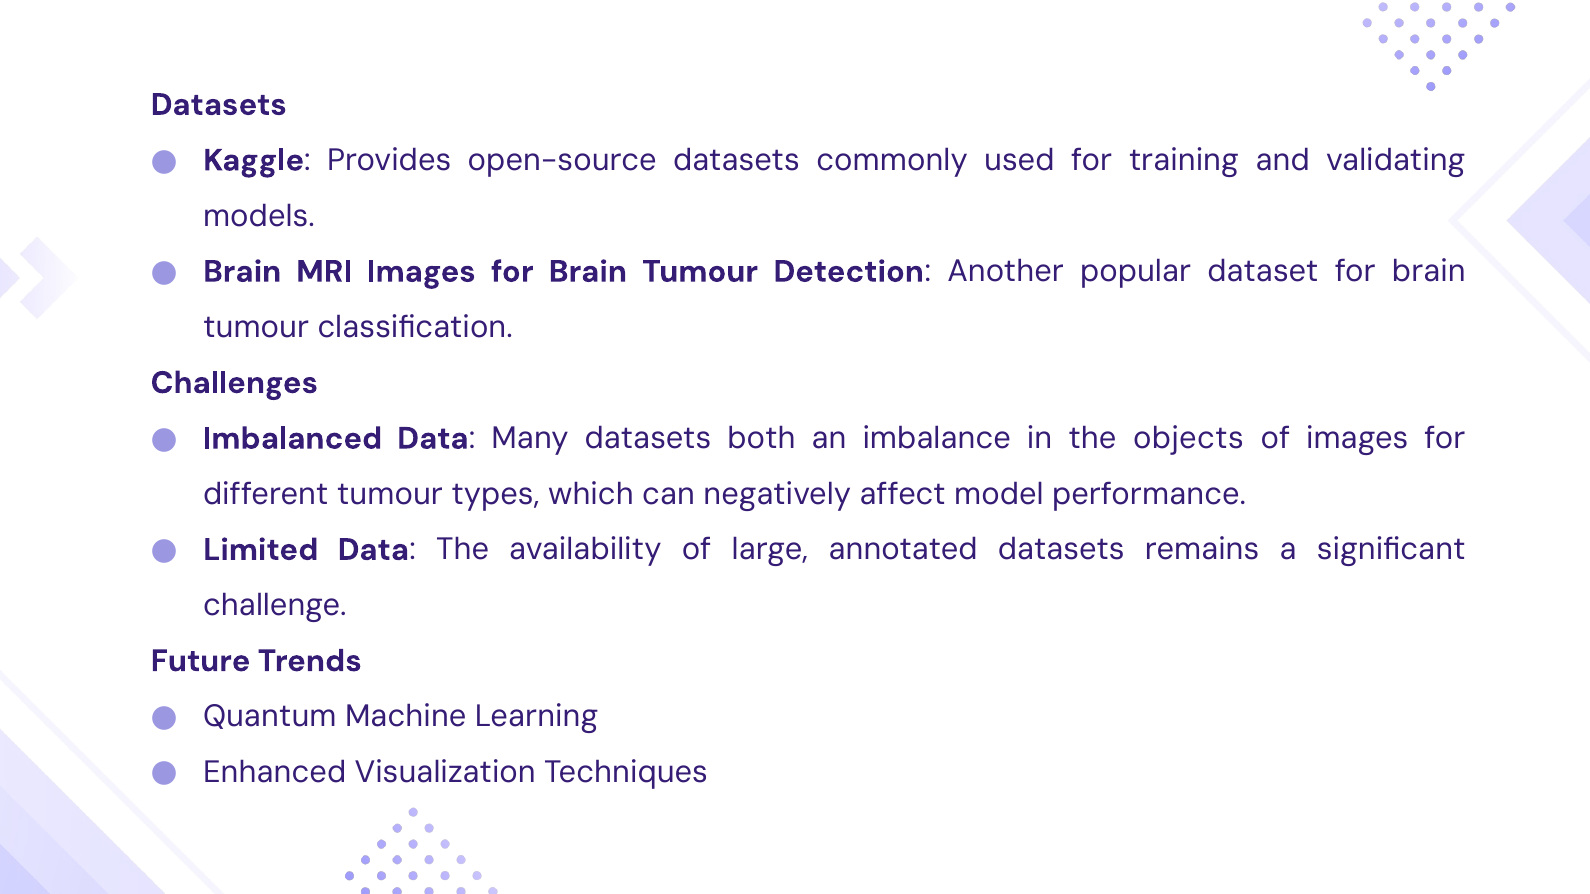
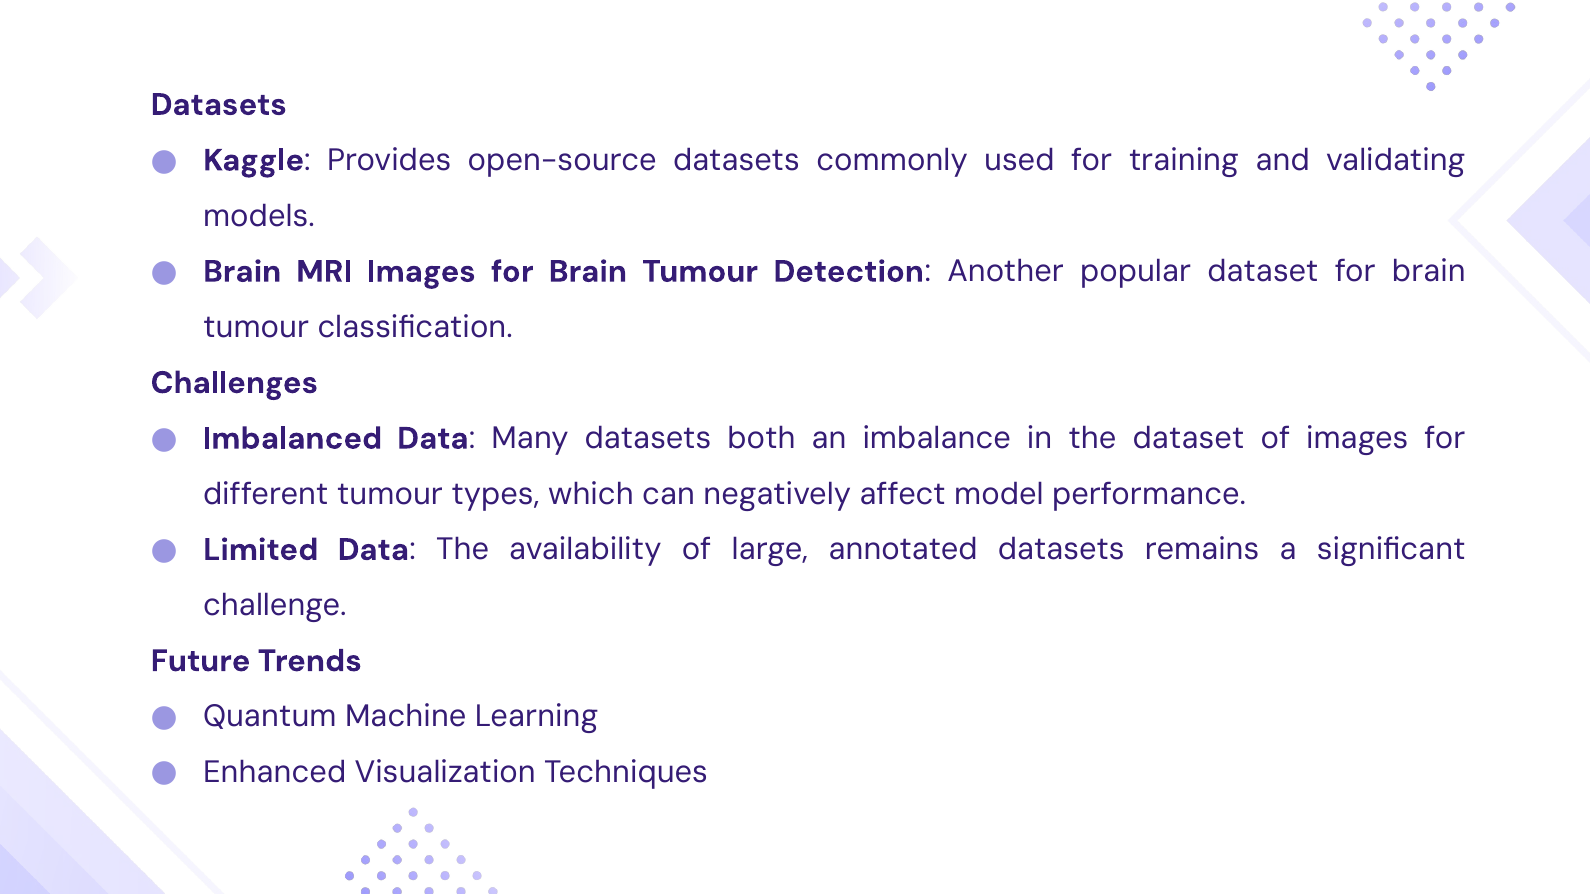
the objects: objects -> dataset (1189, 439)
